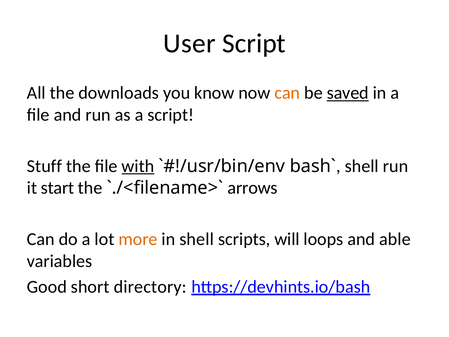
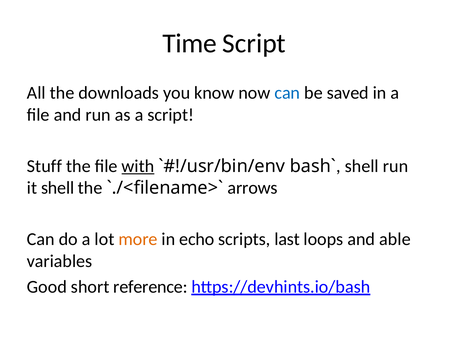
User: User -> Time (190, 43)
can colour: orange -> blue (287, 93)
saved underline: present -> none (348, 93)
it start: start -> shell (58, 188)
in shell: shell -> echo (197, 239)
will: will -> last (287, 239)
directory: directory -> reference (150, 287)
